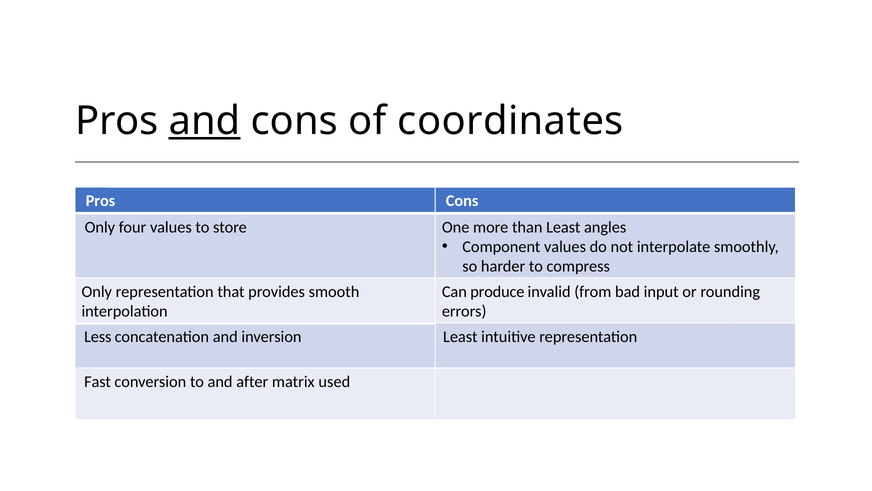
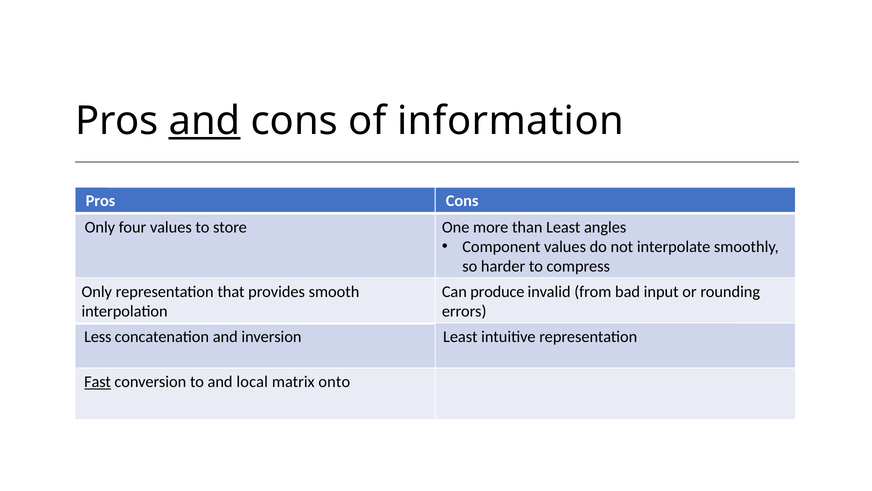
coordinates: coordinates -> information (511, 121)
Fast underline: none -> present (98, 382)
after: after -> local (252, 382)
used: used -> onto (334, 382)
